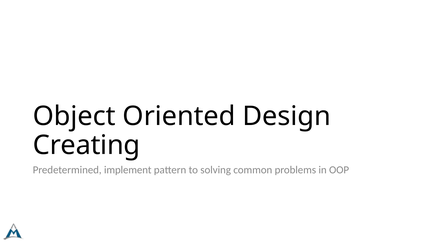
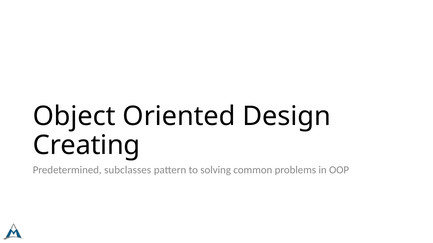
implement: implement -> subclasses (128, 170)
